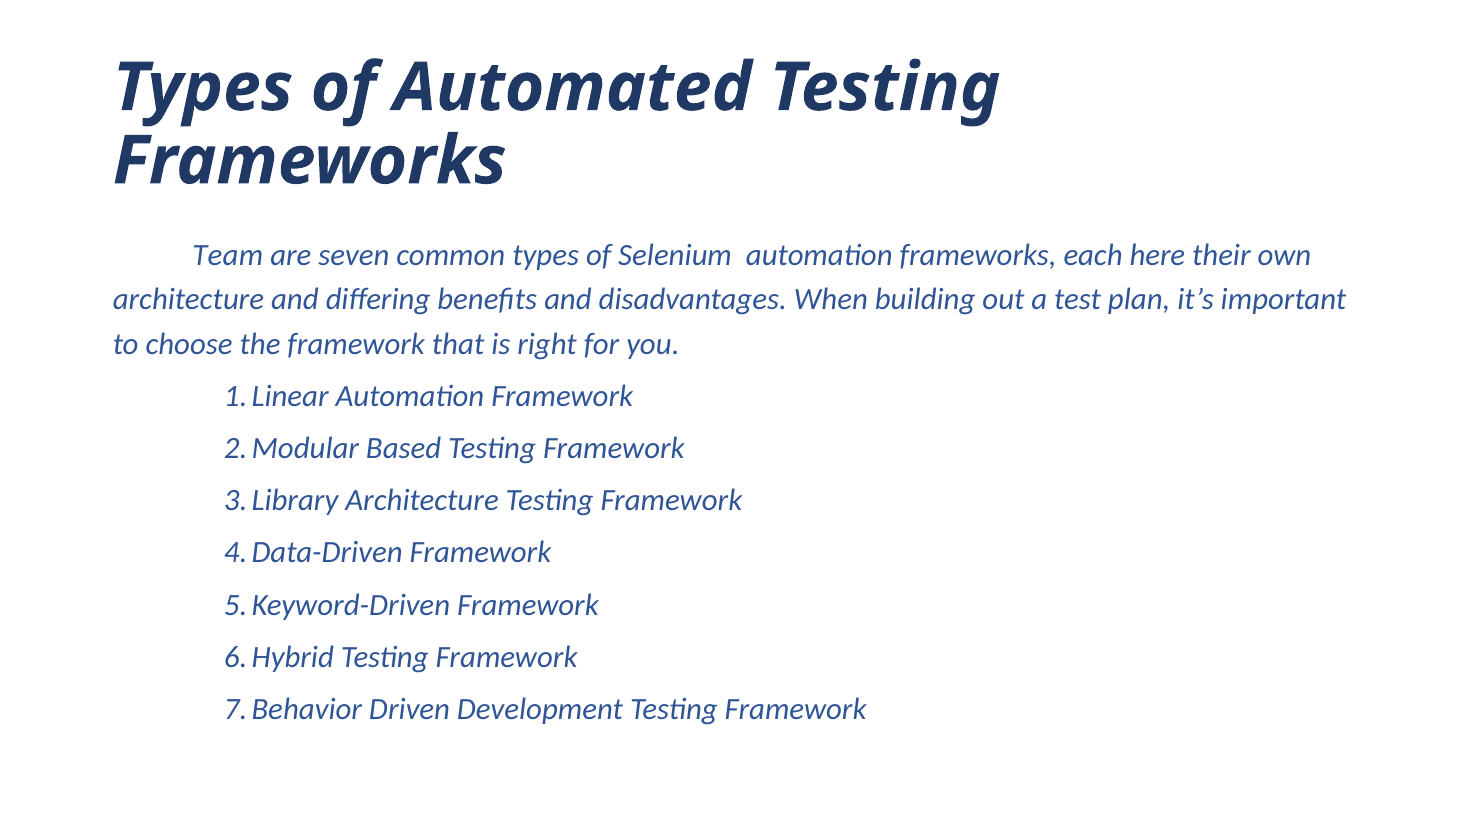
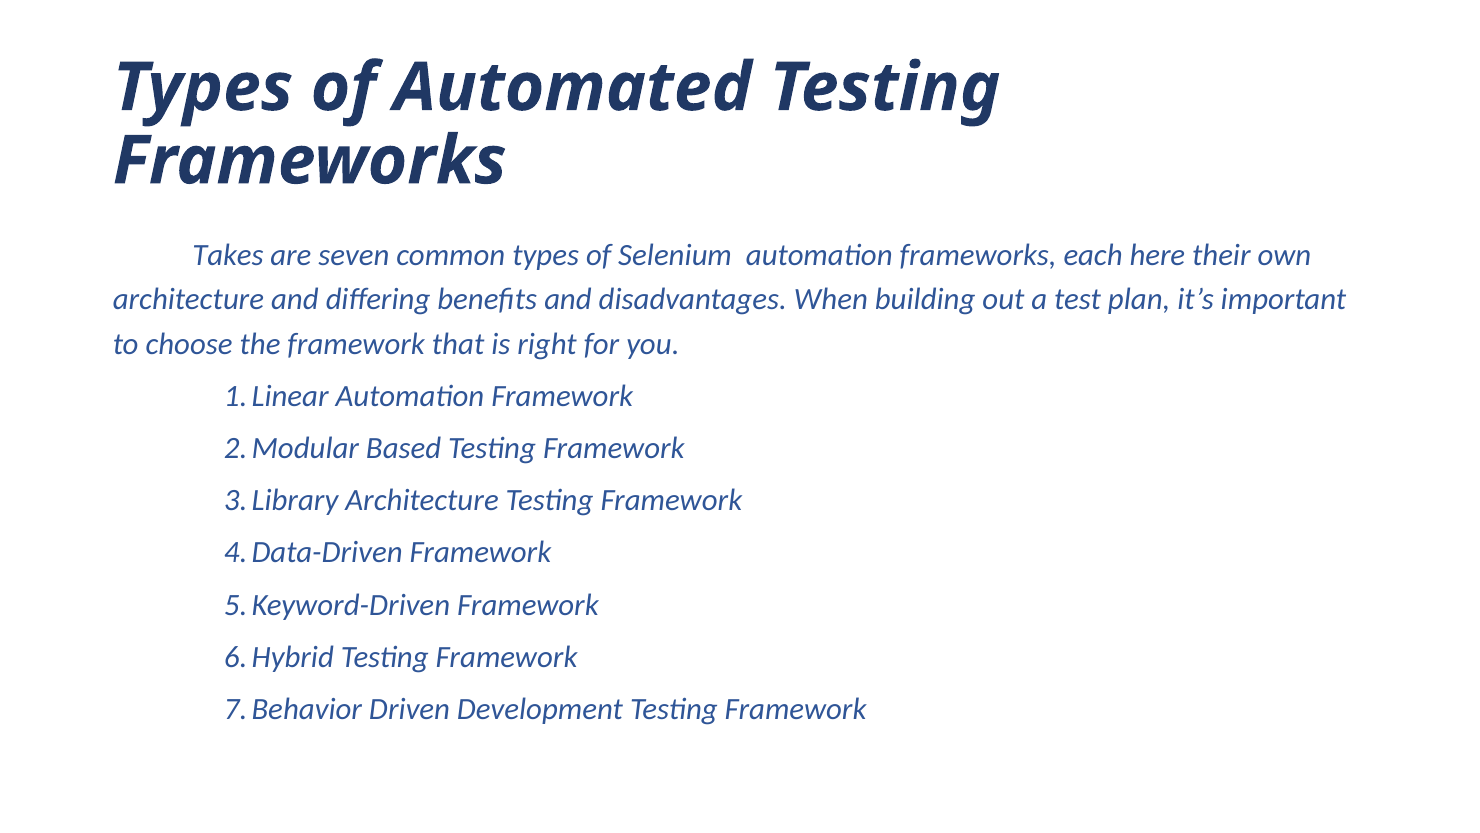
Team: Team -> Takes (228, 255)
